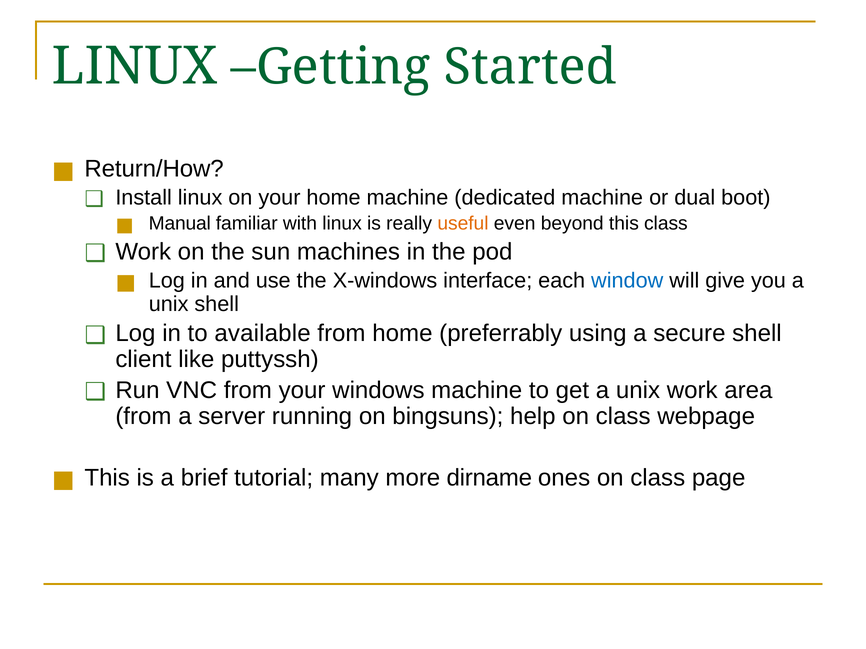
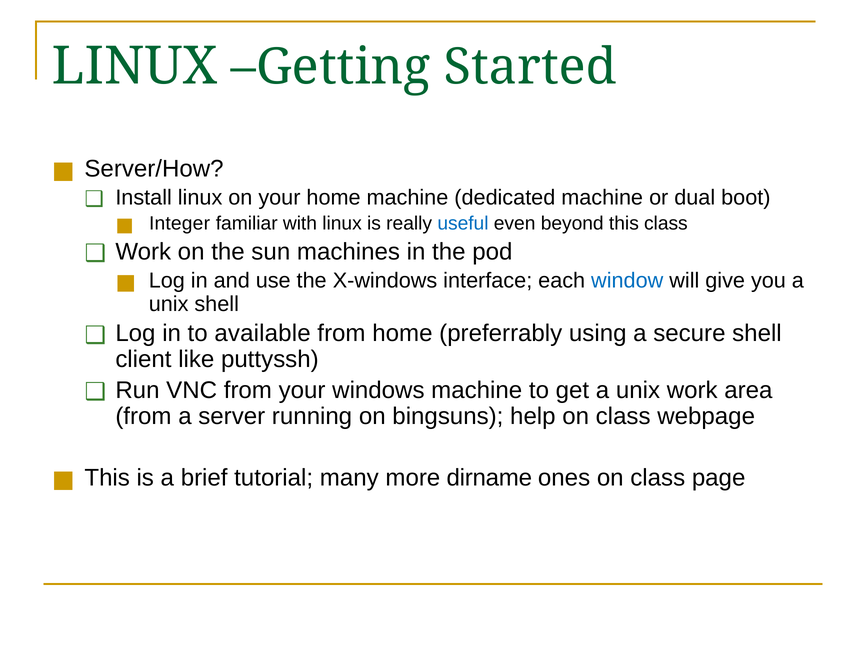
Return/How: Return/How -> Server/How (154, 169)
Manual: Manual -> Integer (180, 224)
useful colour: orange -> blue (463, 224)
